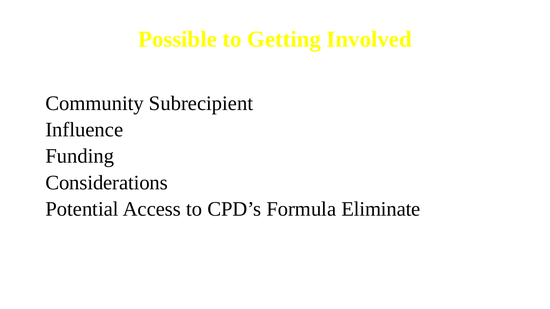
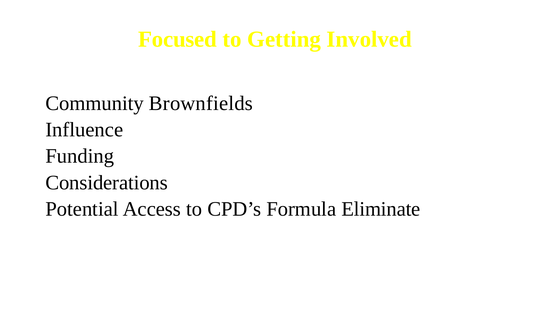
Possible: Possible -> Focused (178, 39)
Subrecipient: Subrecipient -> Brownfields (201, 104)
